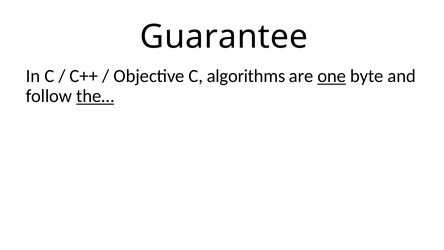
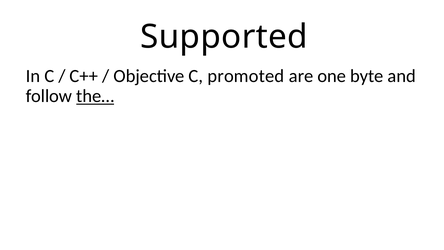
Guarantee: Guarantee -> Supported (224, 37)
algorithms: algorithms -> promoted (246, 76)
one underline: present -> none (332, 76)
